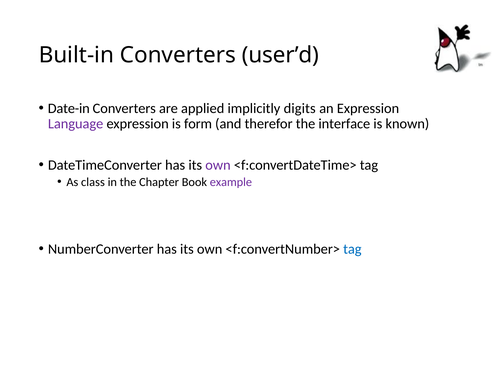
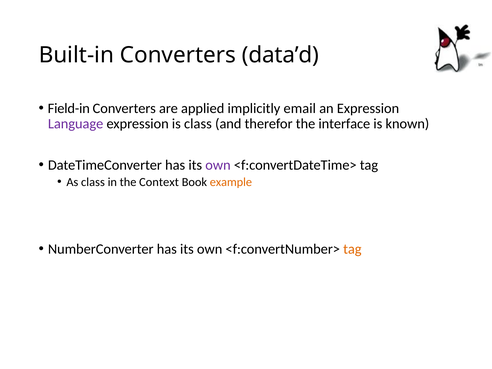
user’d: user’d -> data’d (280, 55)
Date-in: Date-in -> Field-in (69, 108)
digits: digits -> email (300, 108)
is form: form -> class (198, 124)
Chapter: Chapter -> Context (159, 182)
example colour: purple -> orange (231, 182)
tag colour: blue -> orange (352, 249)
